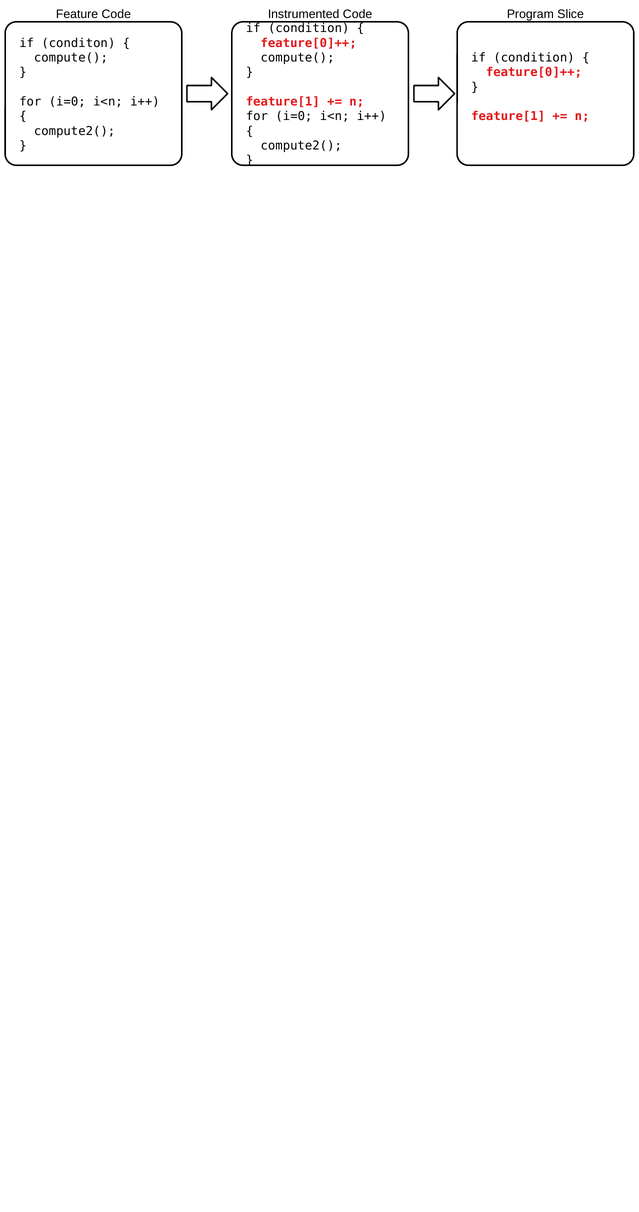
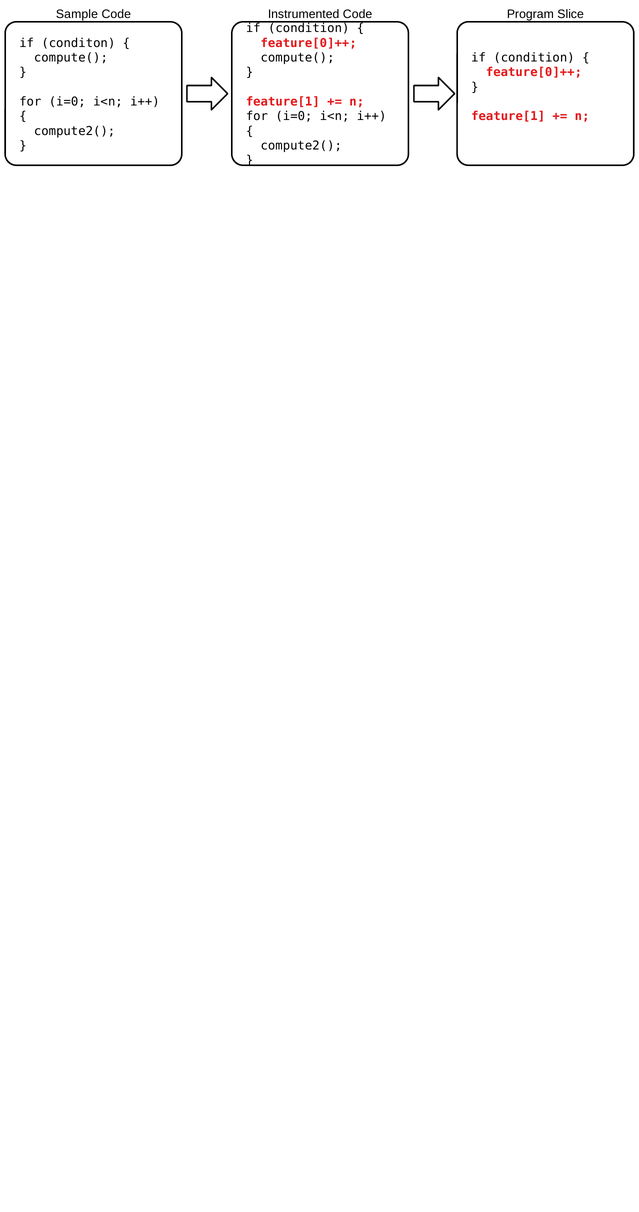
Feature: Feature -> Sample (77, 14)
